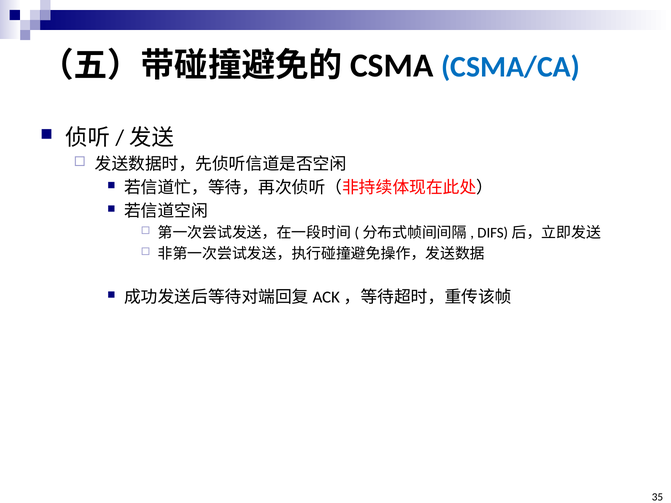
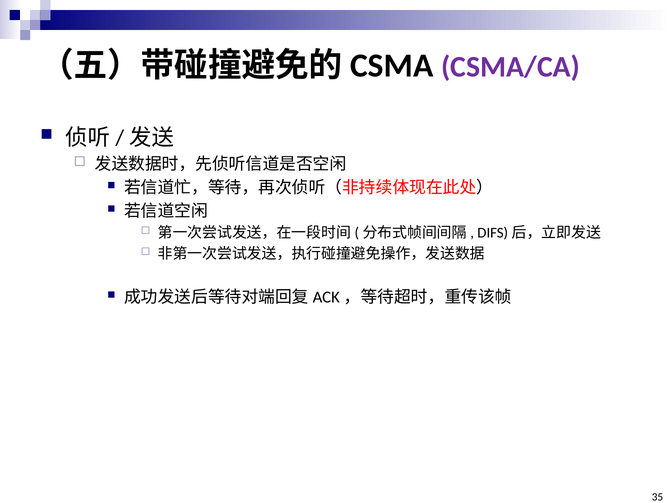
CSMA/CA colour: blue -> purple (511, 67)
